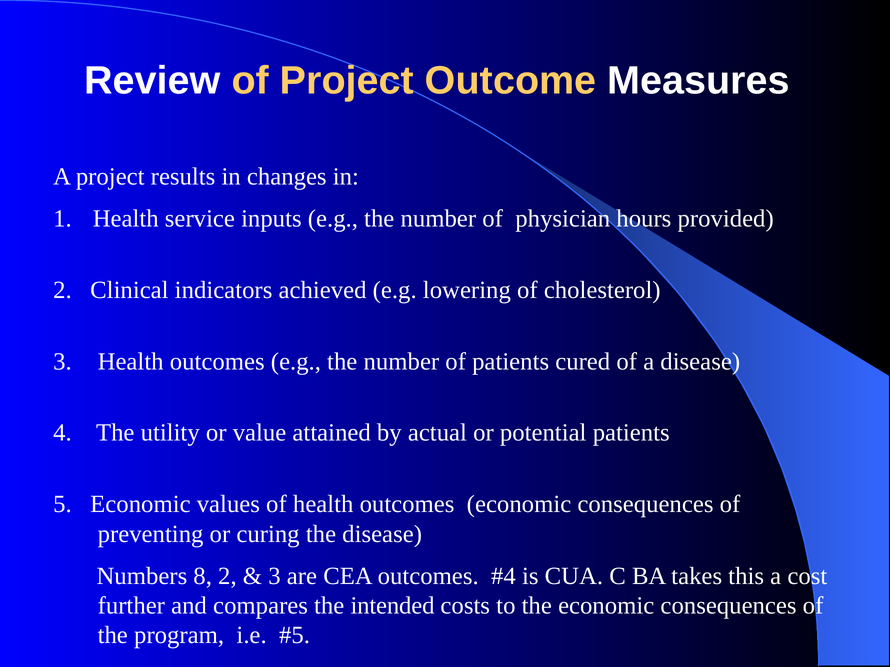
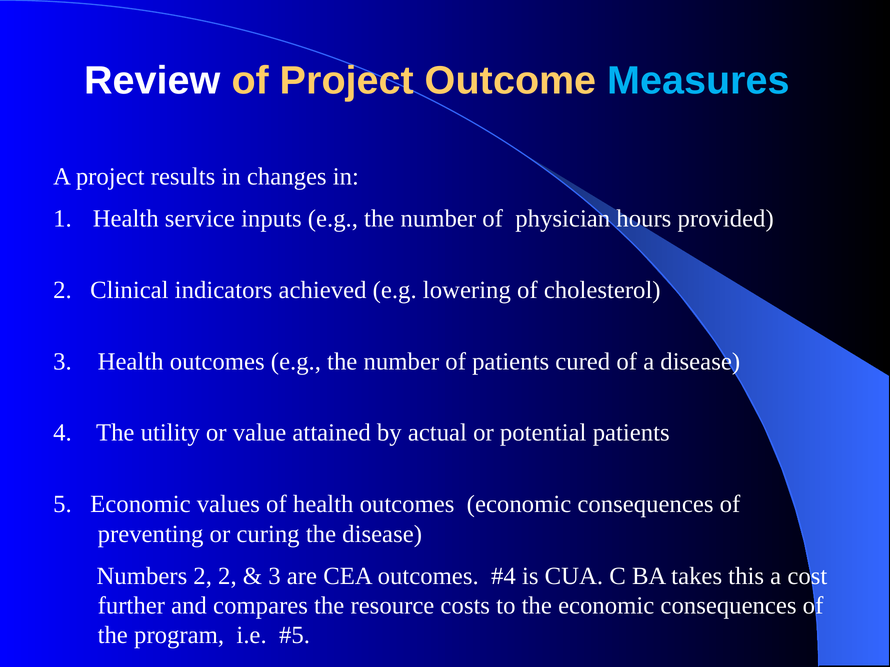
Measures colour: white -> light blue (699, 81)
Numbers 8: 8 -> 2 (203, 576)
intended: intended -> resource (392, 606)
